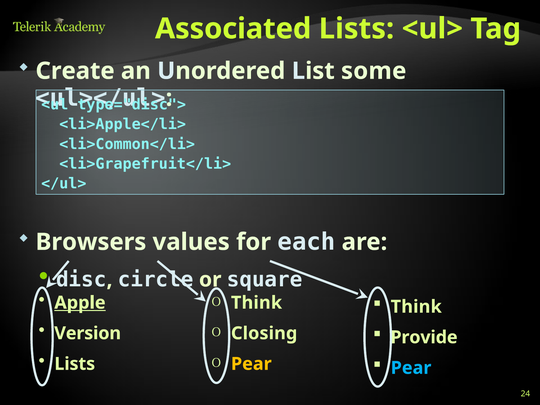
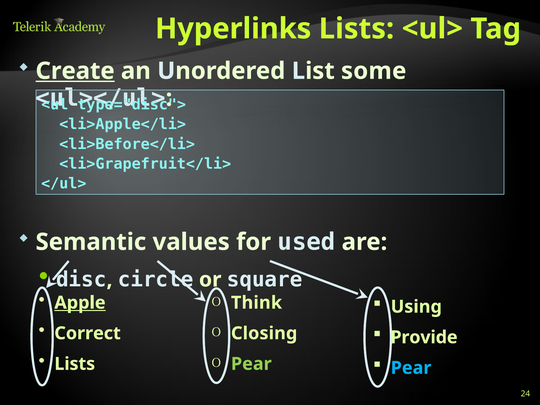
Associated: Associated -> Hyperlinks (233, 29)
Create underline: none -> present (75, 71)
<li>Common</li>: <li>Common</li> -> <li>Before</li> (127, 144)
Browsers: Browsers -> Semantic (91, 242)
each: each -> used (307, 242)
Think: Think -> Using (416, 307)
Version: Version -> Correct (88, 333)
Pear colour: yellow -> light green (251, 364)
